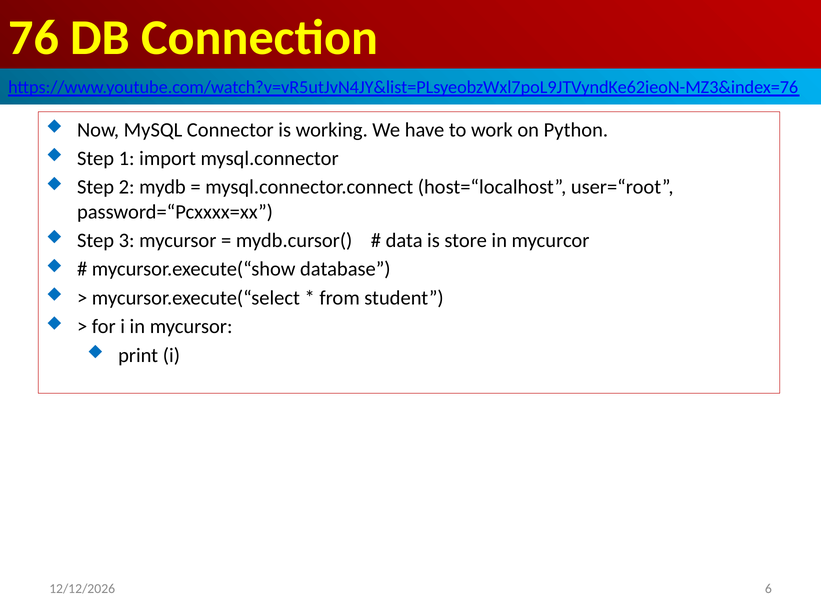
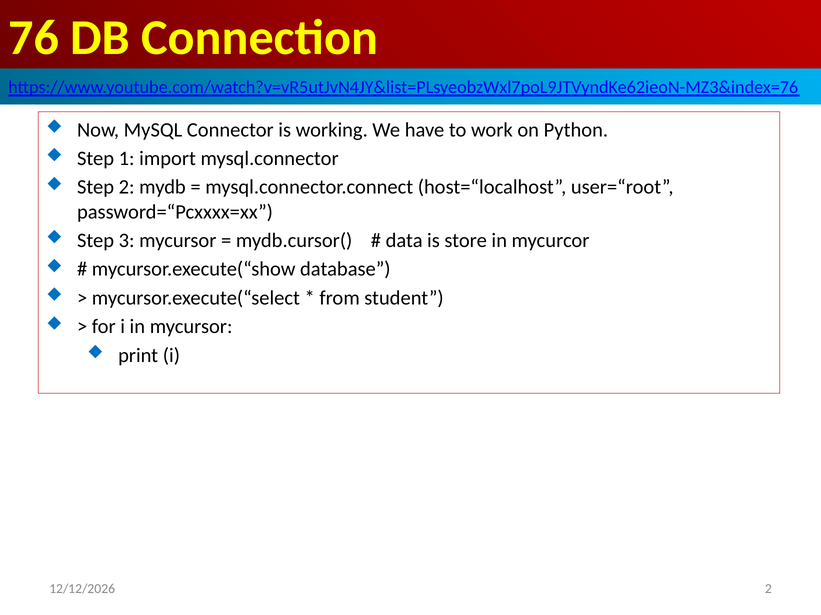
6: 6 -> 2 (768, 590)
